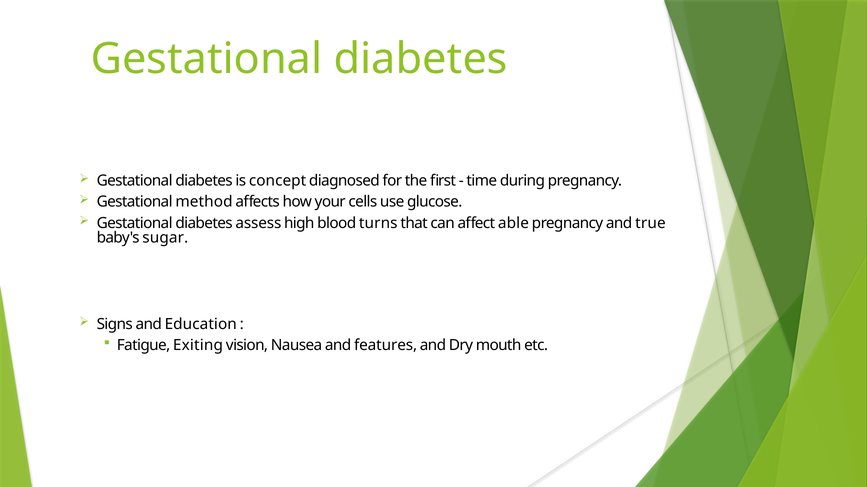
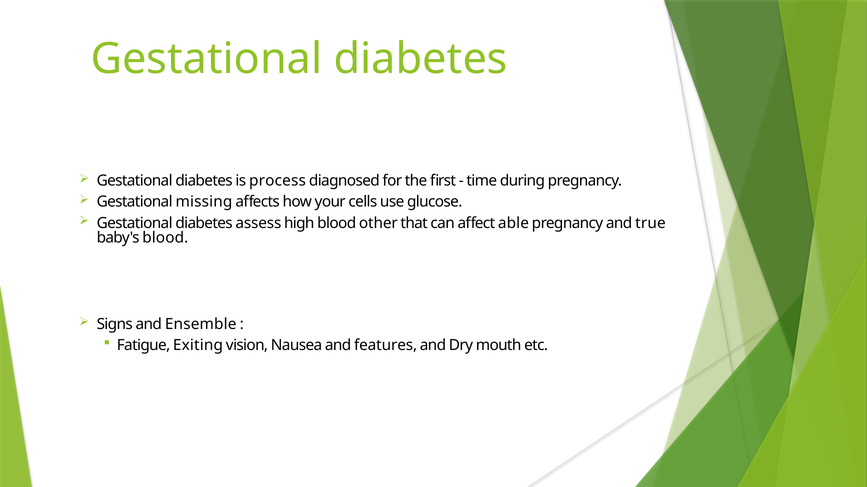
concept: concept -> process (277, 181)
method: method -> missing (204, 202)
turns: turns -> other (378, 223)
baby's sugar: sugar -> blood (165, 238)
Education: Education -> Ensemble (201, 325)
